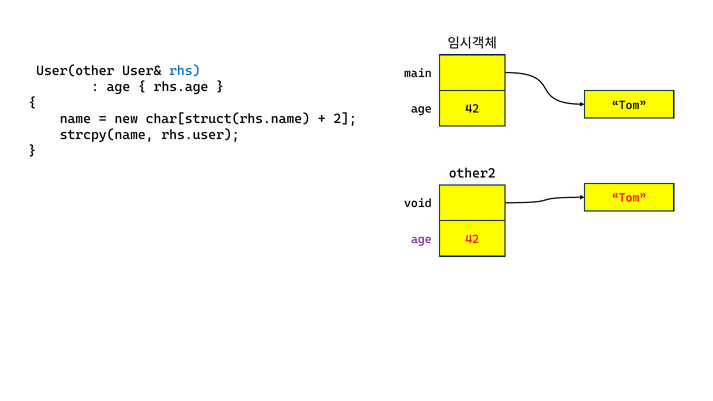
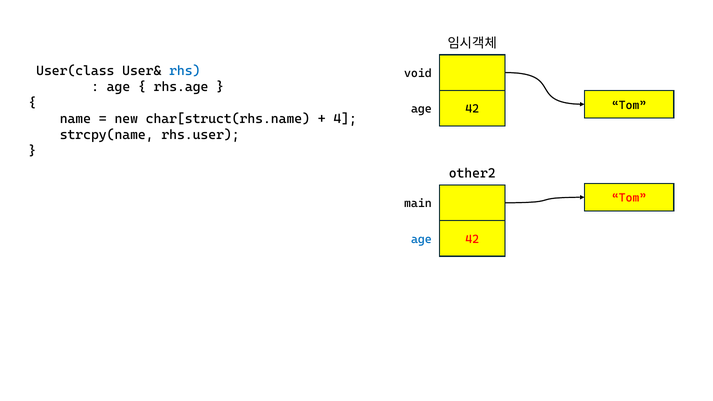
User(other: User(other -> User(class (75, 71)
main: main -> void (418, 73)
2: 2 -> 4 (345, 119)
void: void -> main (418, 203)
age colour: purple -> blue (421, 239)
